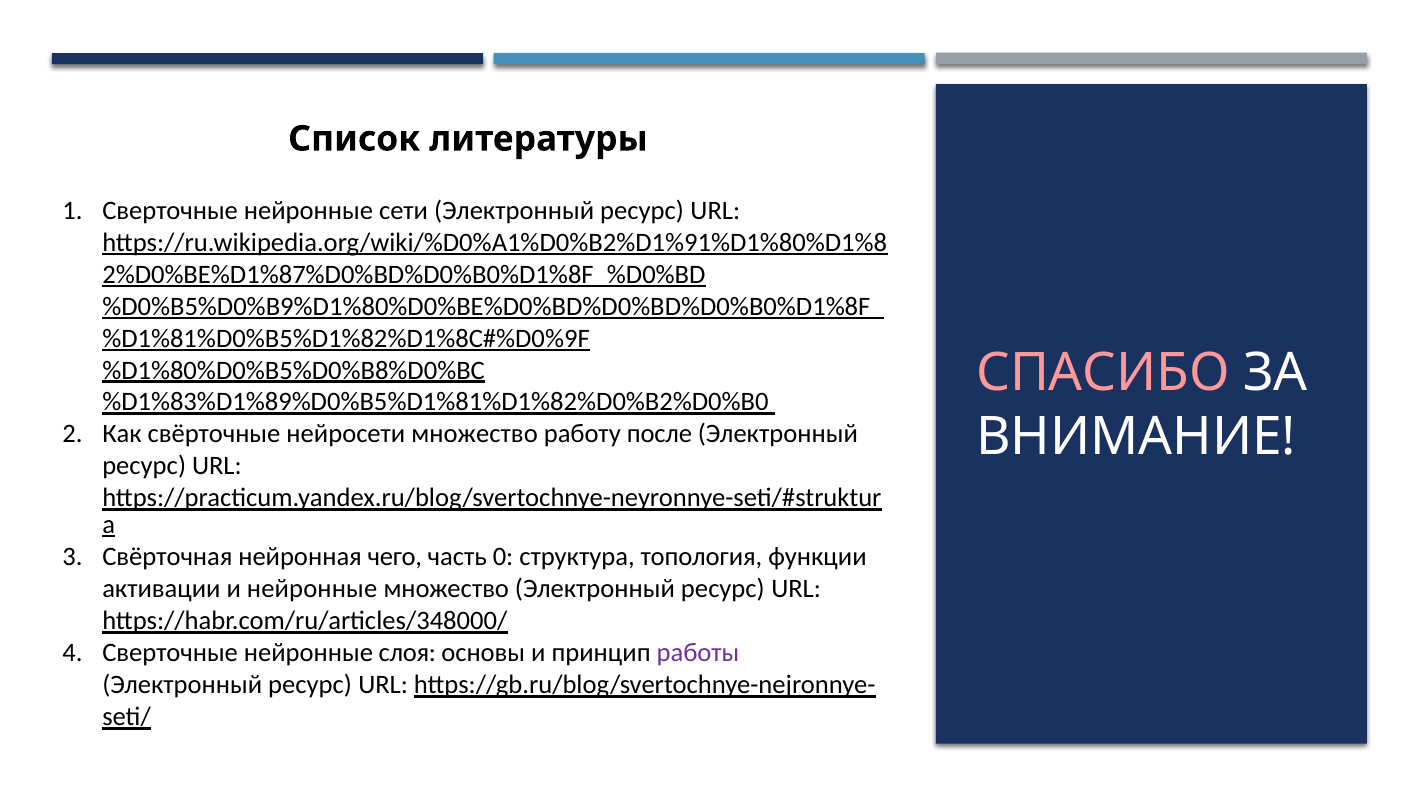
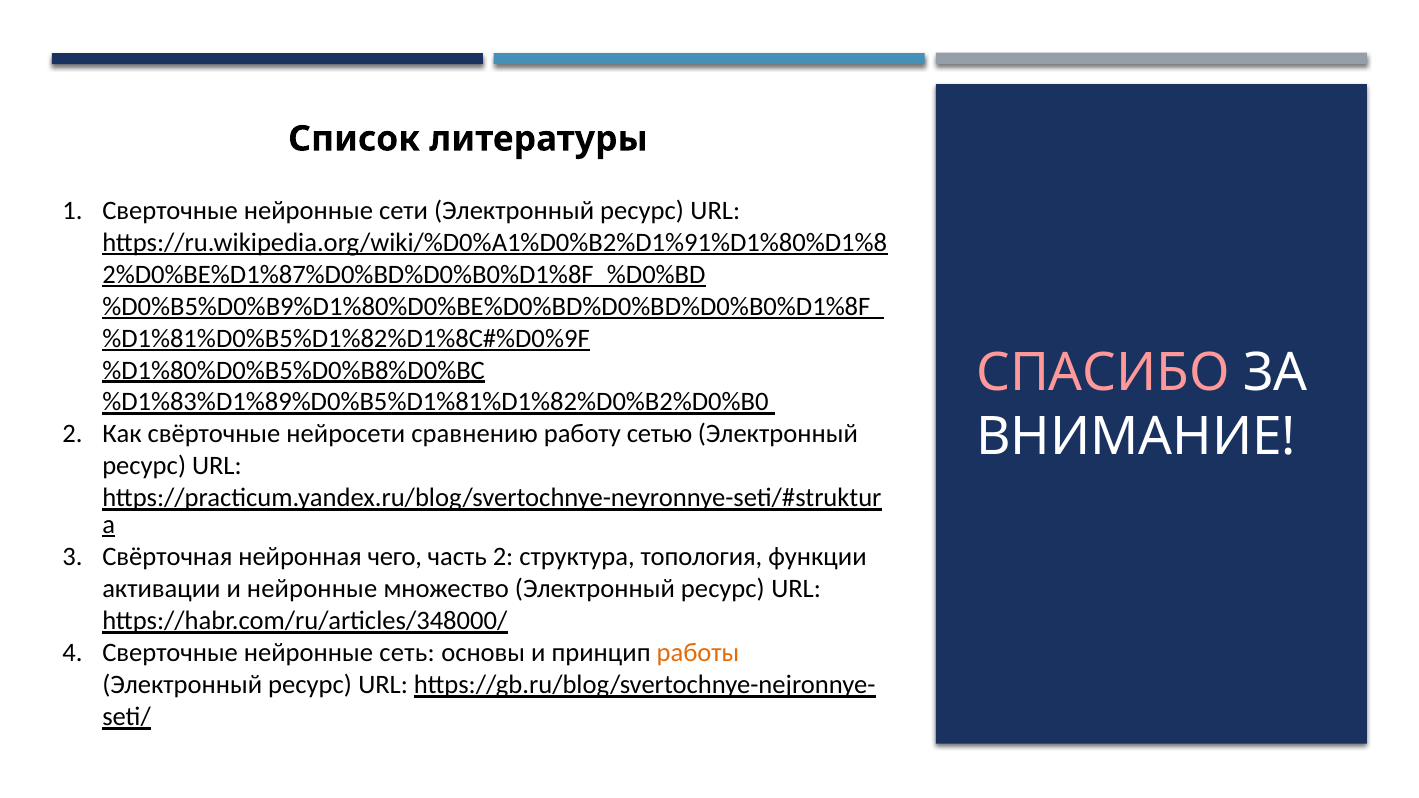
нейросети множество: множество -> сравнению (475, 434)
после: после -> сетью (660, 434)
часть 0: 0 -> 2 (503, 557)
слоя: слоя -> сеть (407, 653)
работы colour: purple -> orange (698, 653)
